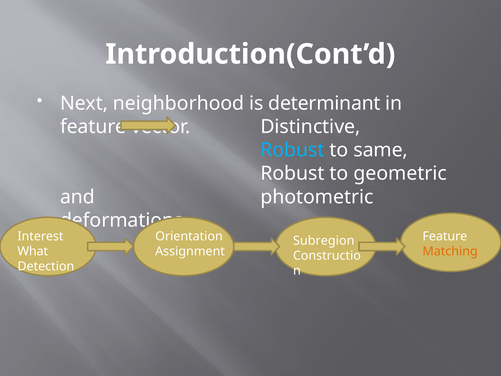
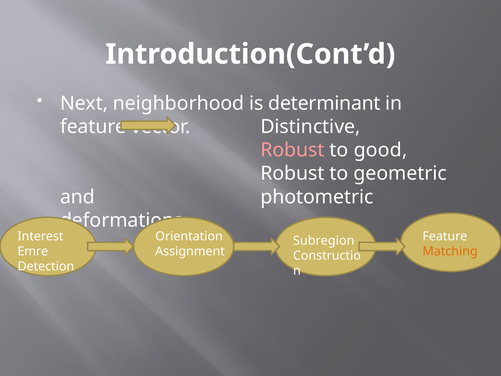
Robust colour: light blue -> pink (293, 150)
same: same -> good (381, 150)
What: What -> Emre (33, 251)
